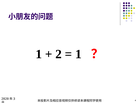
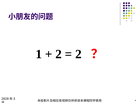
1: 1 -> 2 (78, 54)
